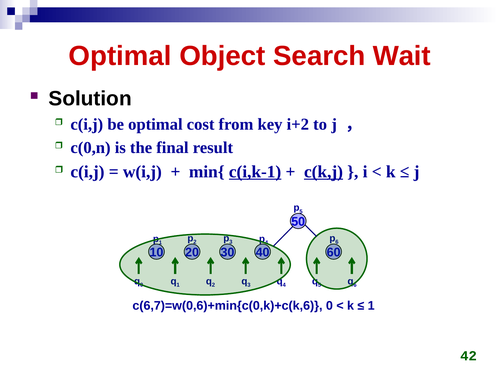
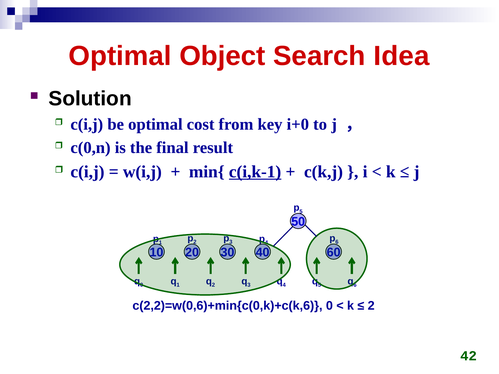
Wait: Wait -> Idea (402, 56)
i+2: i+2 -> i+0 (298, 124)
c(k,j underline: present -> none (323, 172)
c(6,7)=w(0,6)+min{c(0,k)+c(k,6: c(6,7)=w(0,6)+min{c(0,k)+c(k,6 -> c(2,2)=w(0,6)+min{c(0,k)+c(k,6 (227, 306)
1: 1 -> 2 (371, 306)
